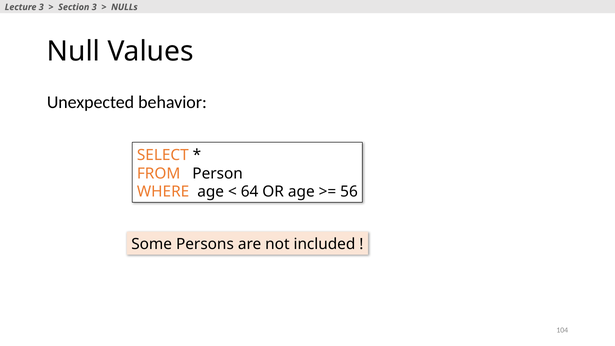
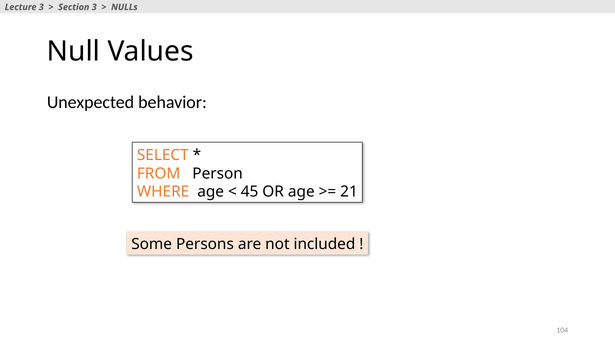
64: 64 -> 45 (250, 192)
56: 56 -> 21 (349, 192)
